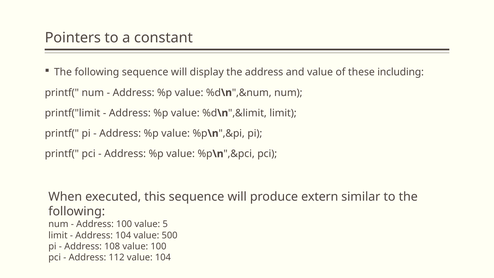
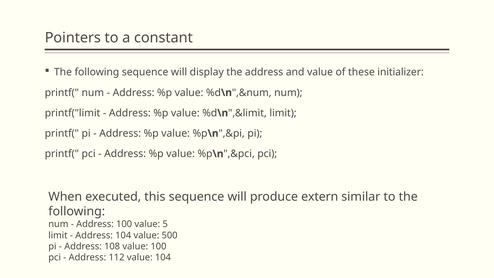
including: including -> initializer (401, 72)
